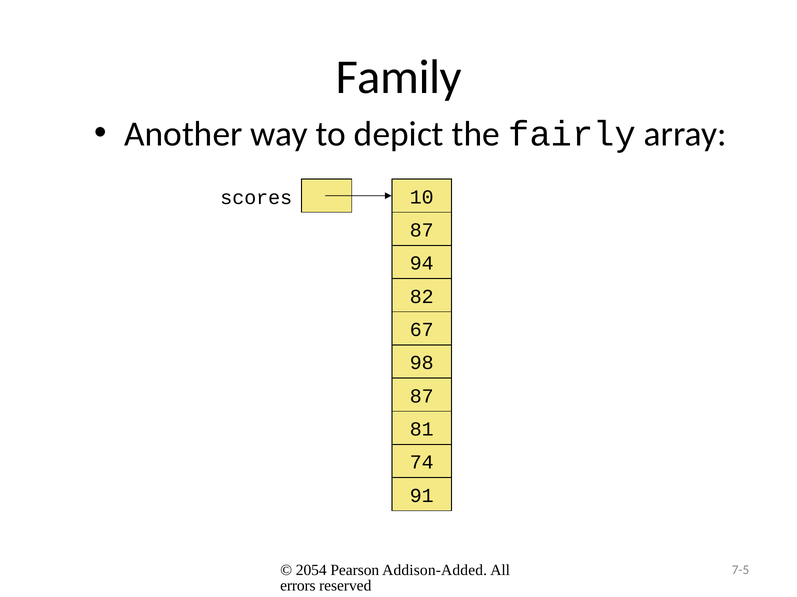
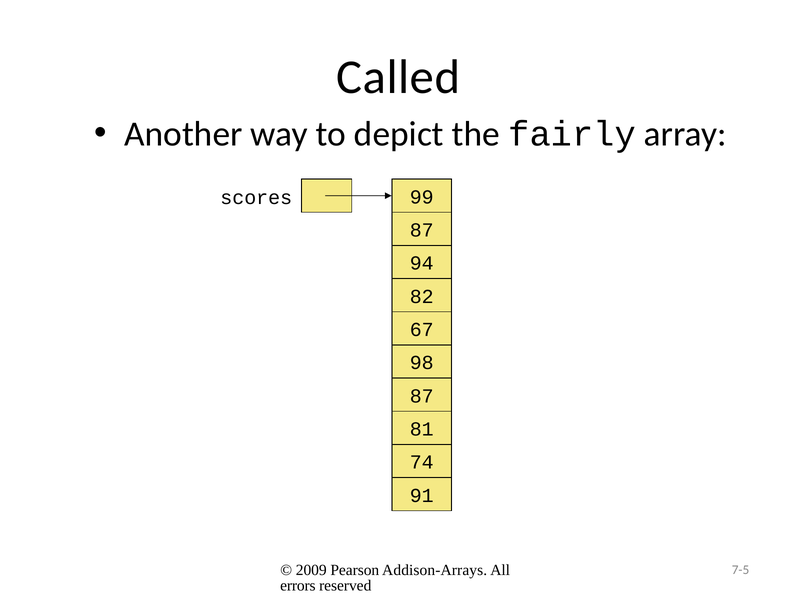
Family: Family -> Called (398, 77)
10: 10 -> 99 (422, 197)
2054: 2054 -> 2009 (311, 571)
Addison-Added: Addison-Added -> Addison-Arrays (435, 571)
